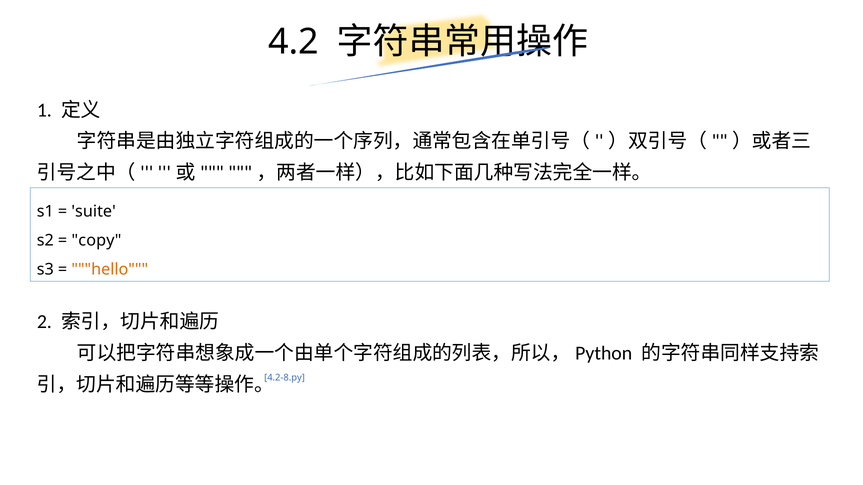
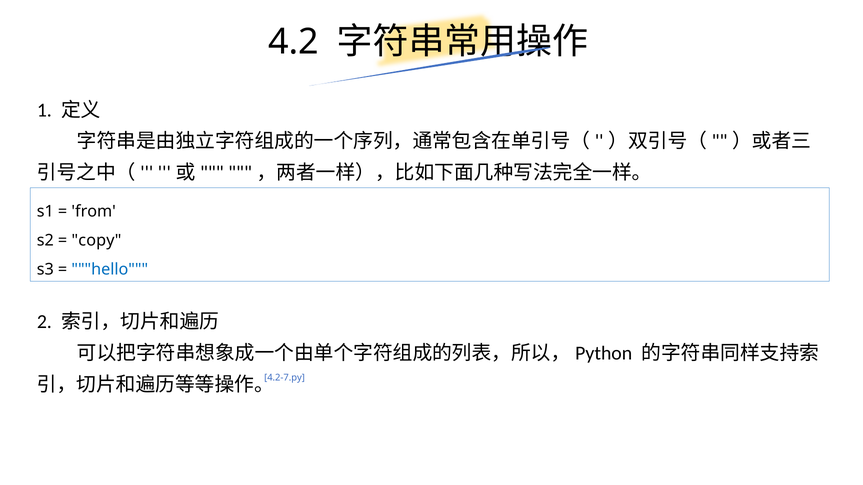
suite: suite -> from (94, 211)
hello colour: orange -> blue (110, 270)
4.2-8.py: 4.2-8.py -> 4.2-7.py (285, 378)
